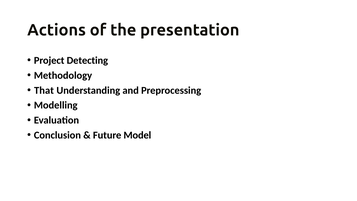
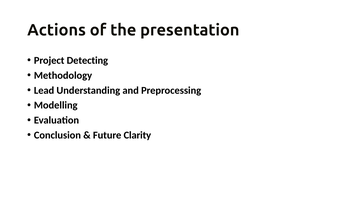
That: That -> Lead (44, 90)
Model: Model -> Clarity (137, 135)
